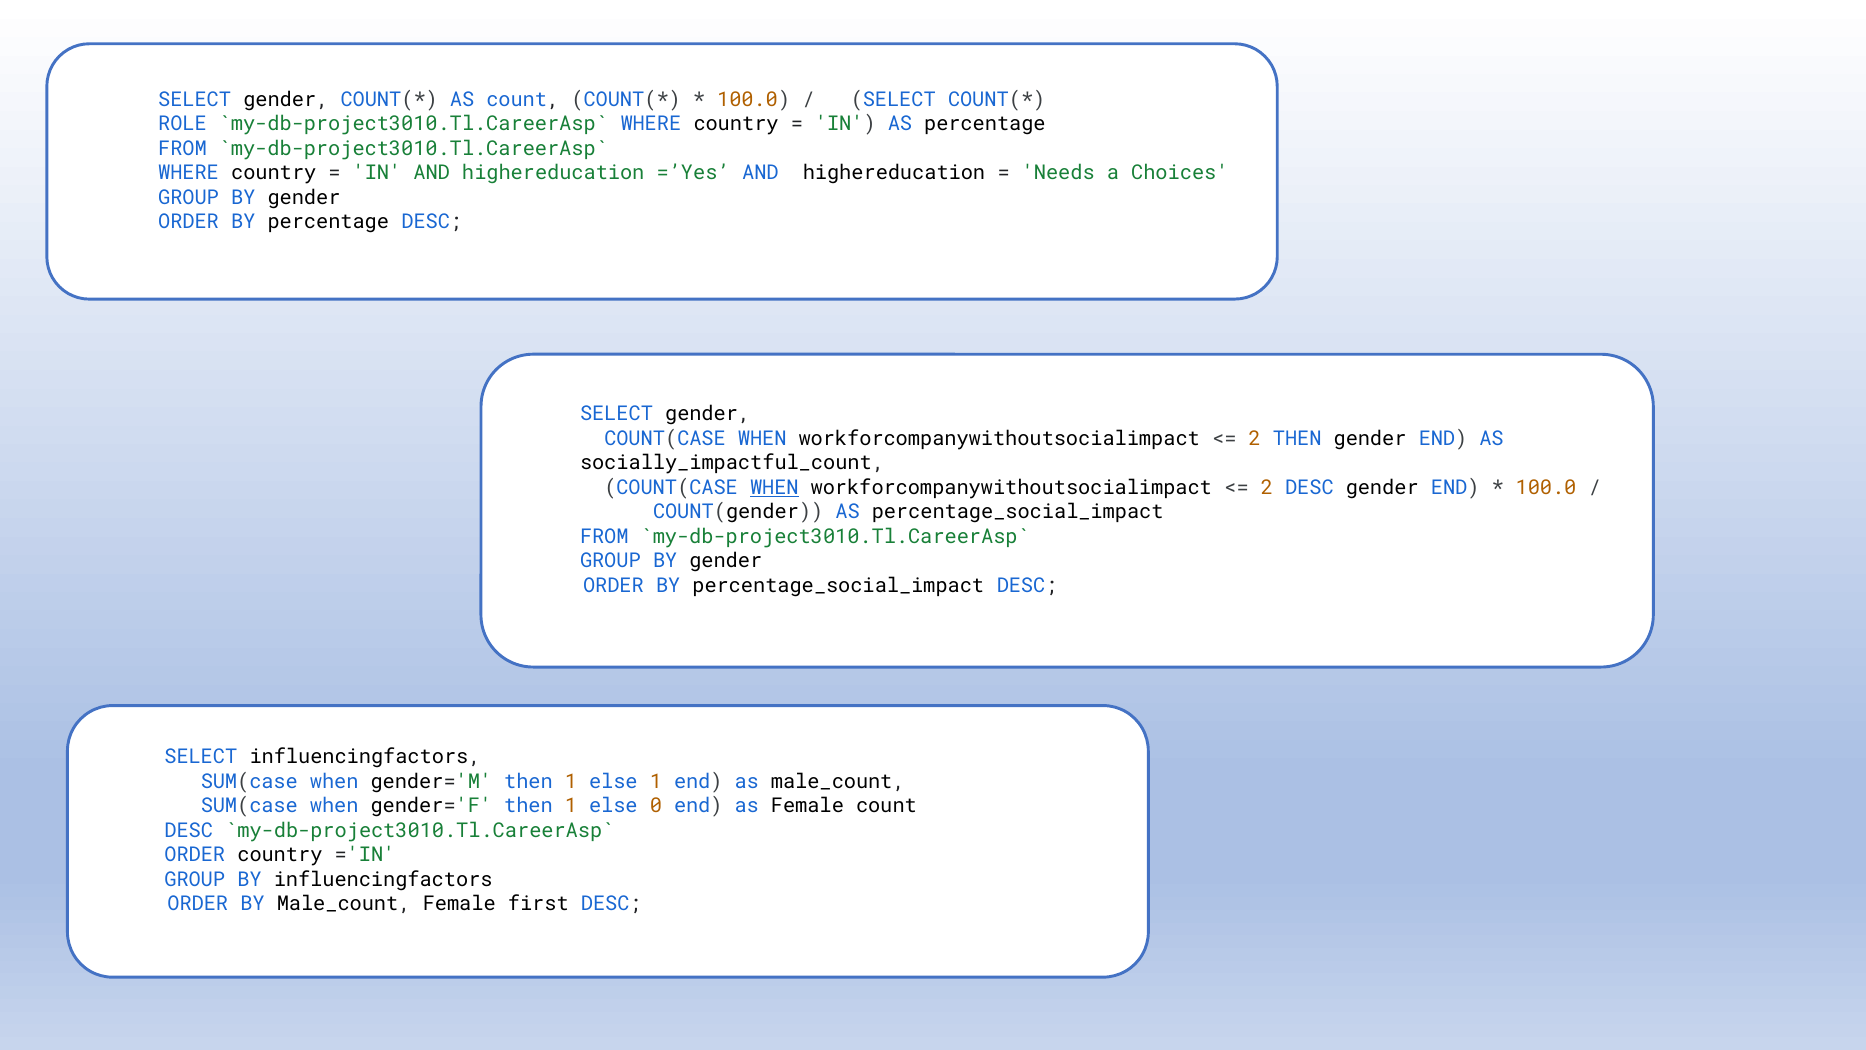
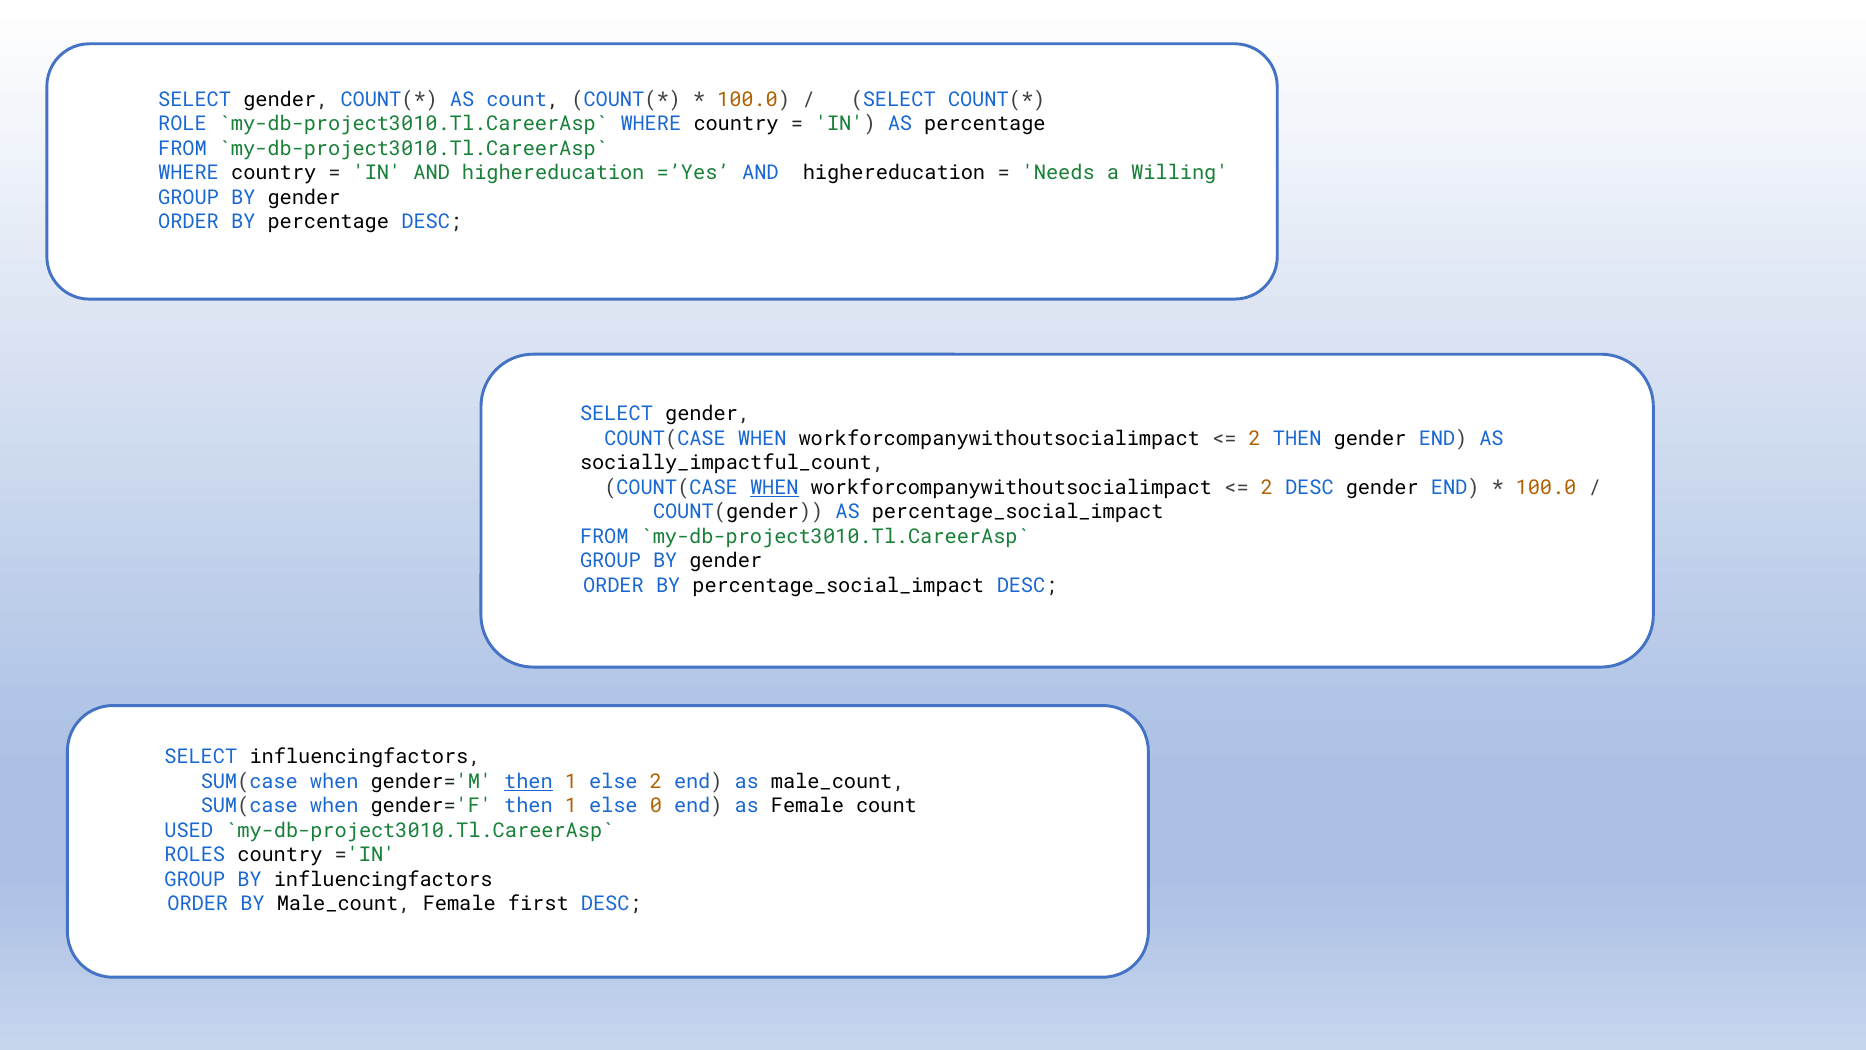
Choices: Choices -> Willing (1180, 173)
then underline: none -> present (529, 781)
else 1: 1 -> 2 (656, 781)
DESC: DESC -> USED (189, 830)
ORDER: ORDER -> ROLES (195, 855)
